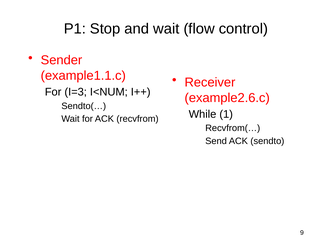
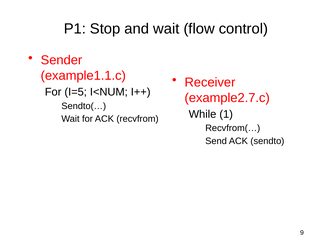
I=3: I=3 -> I=5 (76, 92)
example2.6.c: example2.6.c -> example2.7.c (227, 98)
